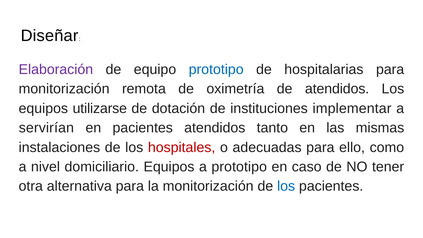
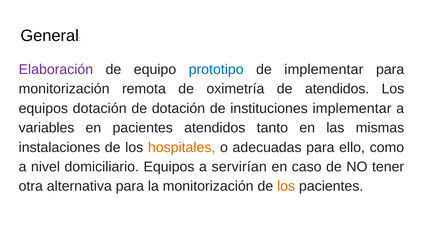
Diseñar: Diseñar -> General (50, 36)
de hospitalarias: hospitalarias -> implementar (324, 70)
equipos utilizarse: utilizarse -> dotación (100, 108)
servirían: servirían -> variables (46, 128)
hospitales colour: red -> orange (182, 147)
a prototipo: prototipo -> servirían (239, 167)
los colour: blue -> orange (286, 186)
